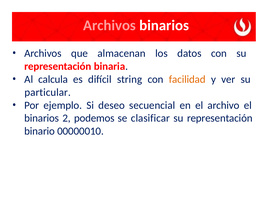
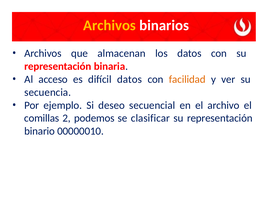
Archivos colour: pink -> yellow (109, 25)
calcula: calcula -> acceso (53, 79)
difícil string: string -> datos (130, 79)
particular: particular -> secuencia (48, 92)
binarios: binarios -> comillas (42, 118)
